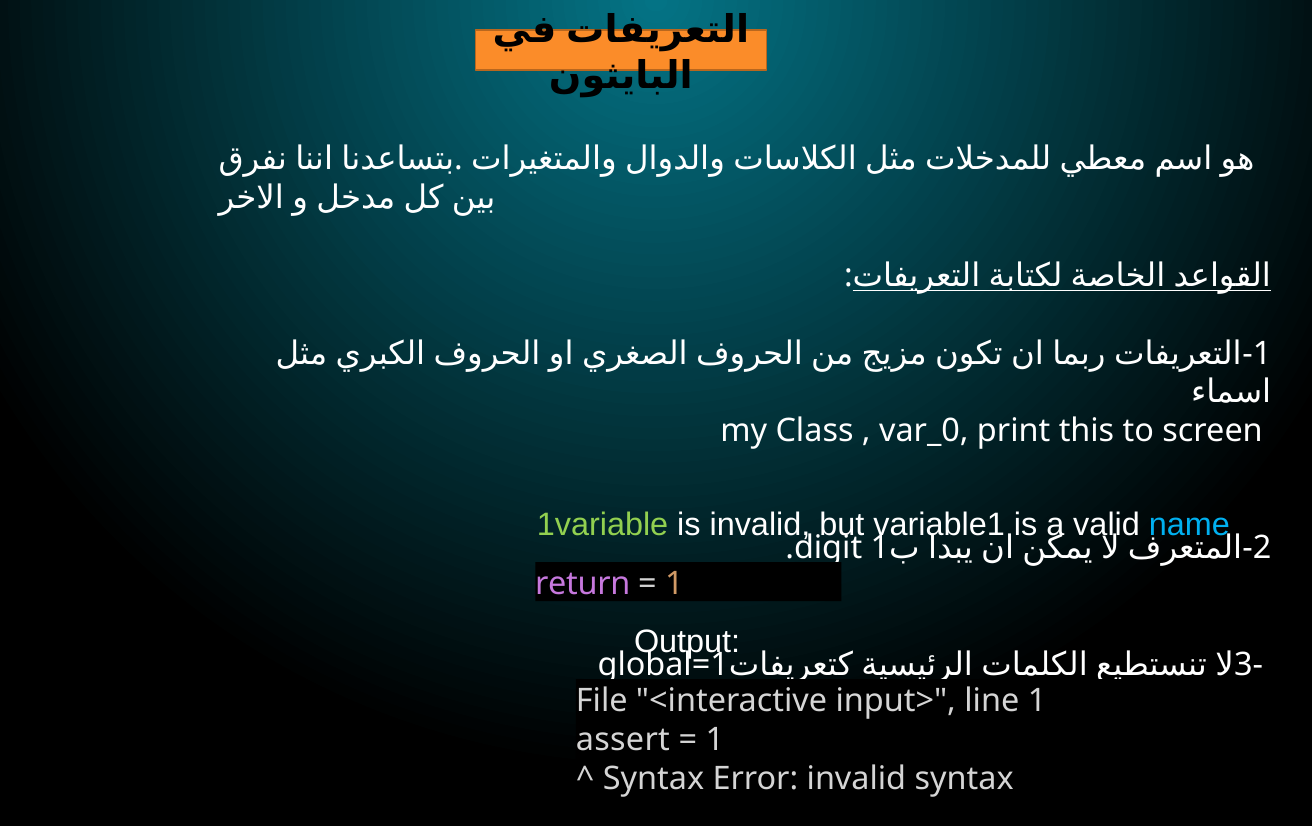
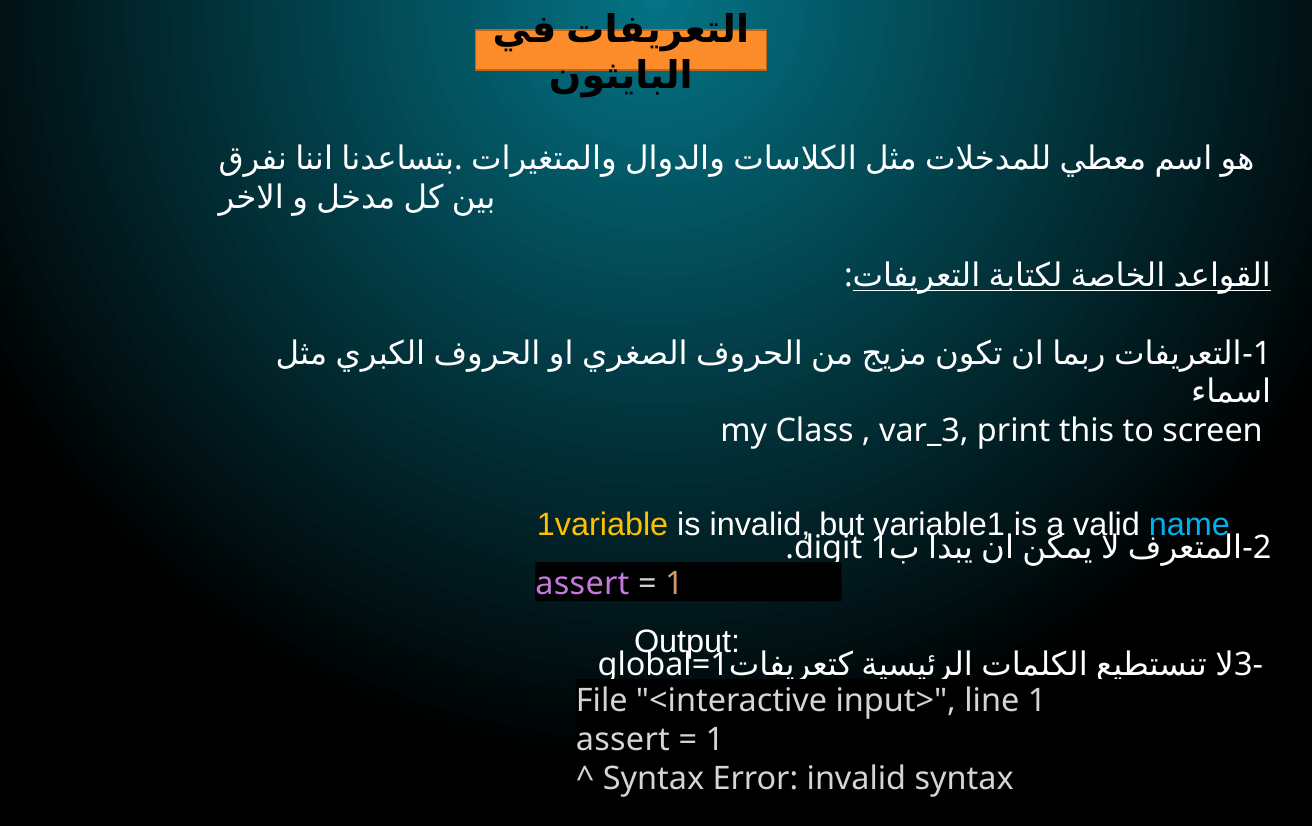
var_0: var_0 -> var_3 (924, 431)
1variable colour: light green -> yellow (603, 525)
return: return -> assert (582, 584)
